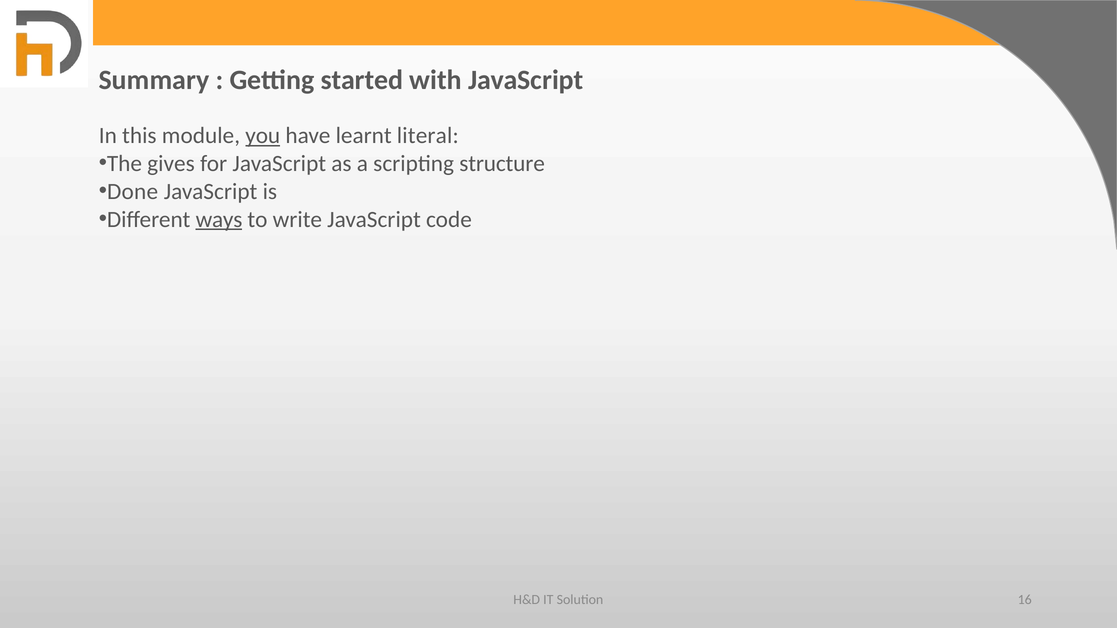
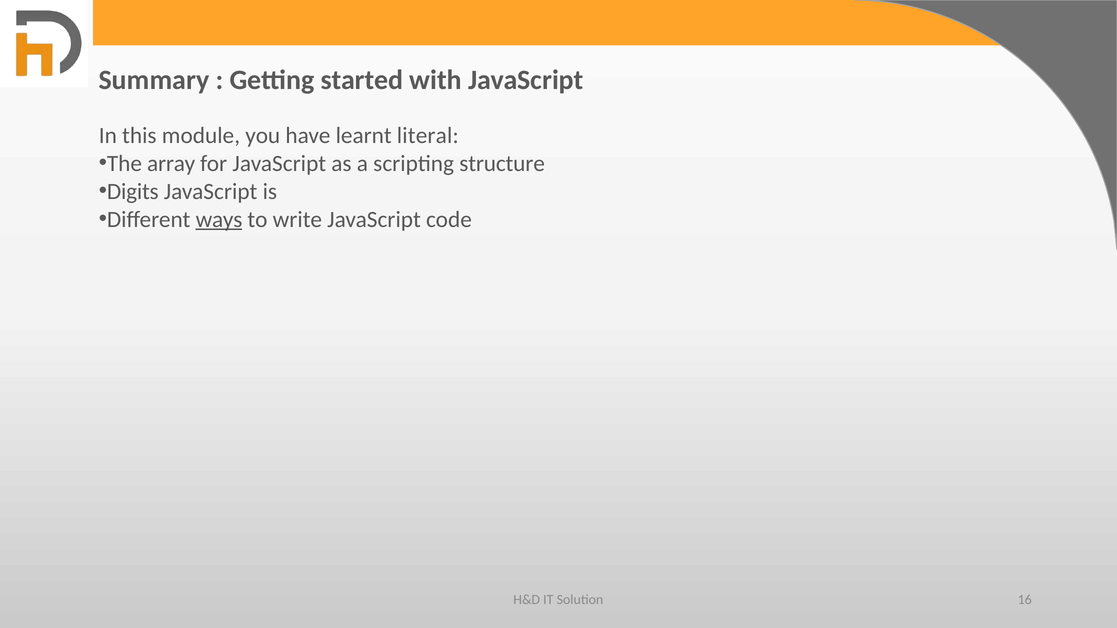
you underline: present -> none (263, 136)
gives: gives -> array (171, 164)
Done: Done -> Digits (133, 192)
